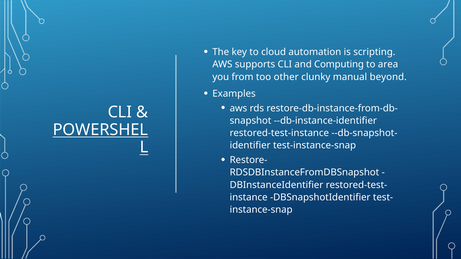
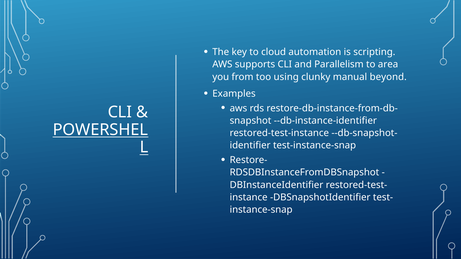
Computing: Computing -> Parallelism (339, 65)
other: other -> using (286, 77)
